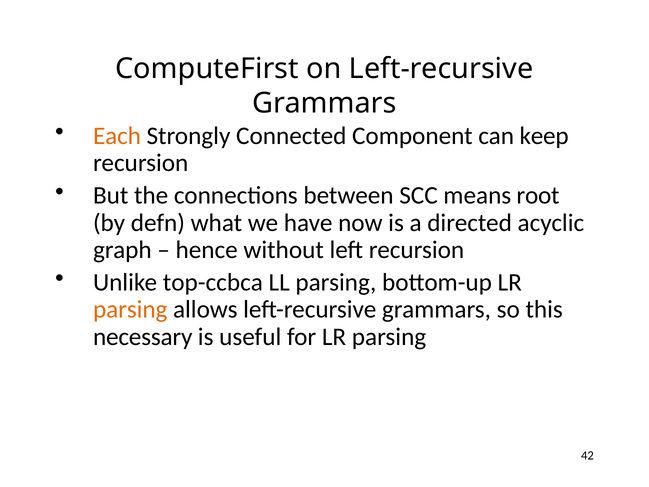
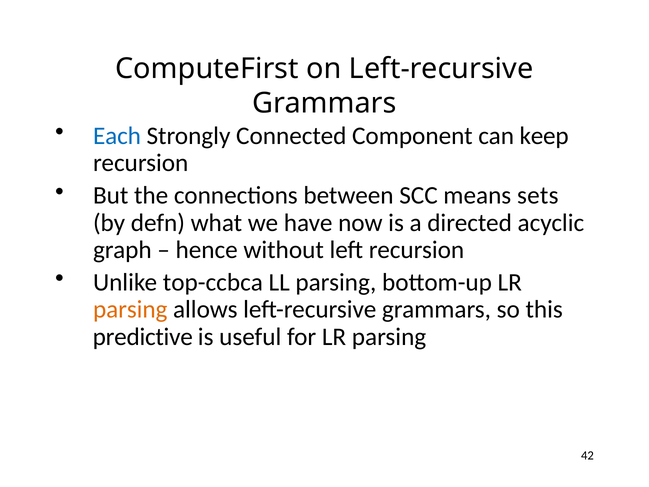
Each colour: orange -> blue (117, 136)
root: root -> sets (538, 195)
necessary: necessary -> predictive (143, 337)
